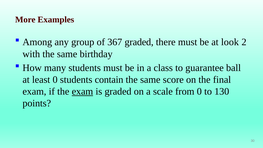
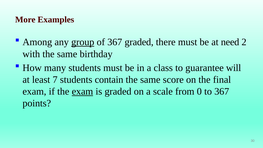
group underline: none -> present (83, 42)
look: look -> need (230, 42)
ball: ball -> will (234, 68)
least 0: 0 -> 7 (55, 80)
to 130: 130 -> 367 (222, 91)
